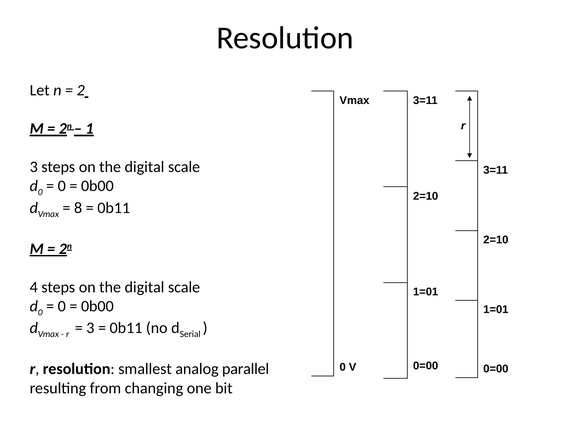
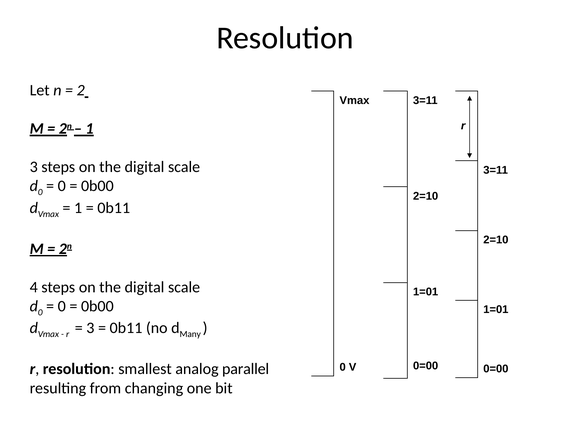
8: 8 -> 1 (78, 208)
Serial: Serial -> Many (190, 334)
